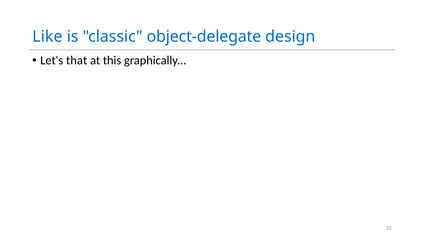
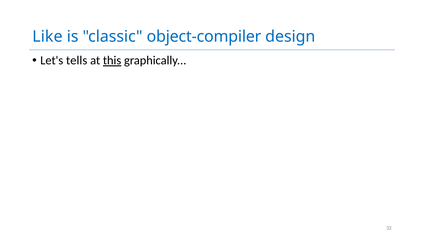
object-delegate: object-delegate -> object-compiler (204, 36)
that: that -> tells (77, 60)
this underline: none -> present (112, 60)
